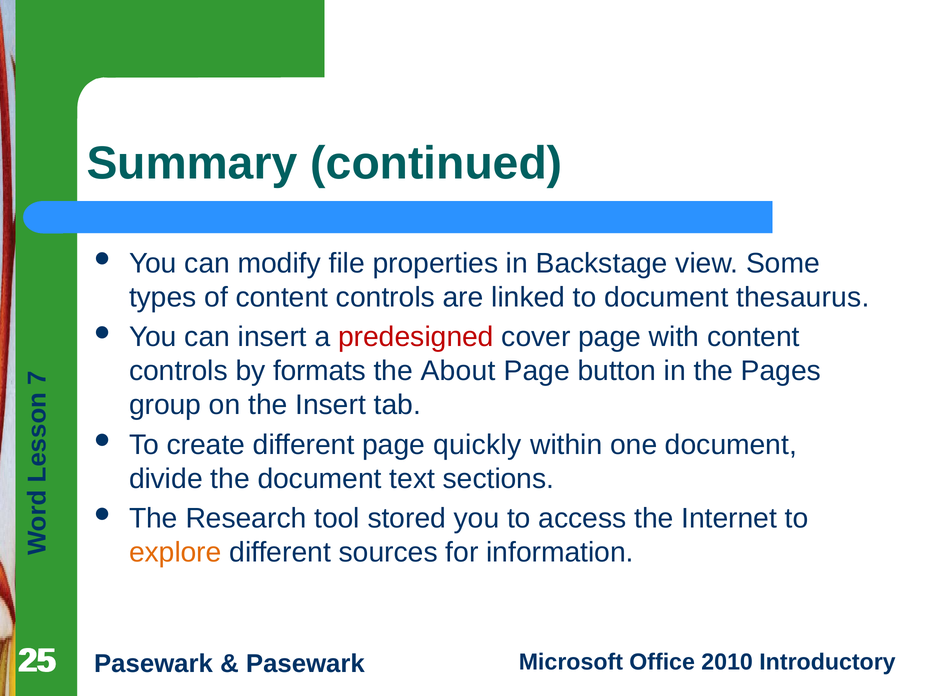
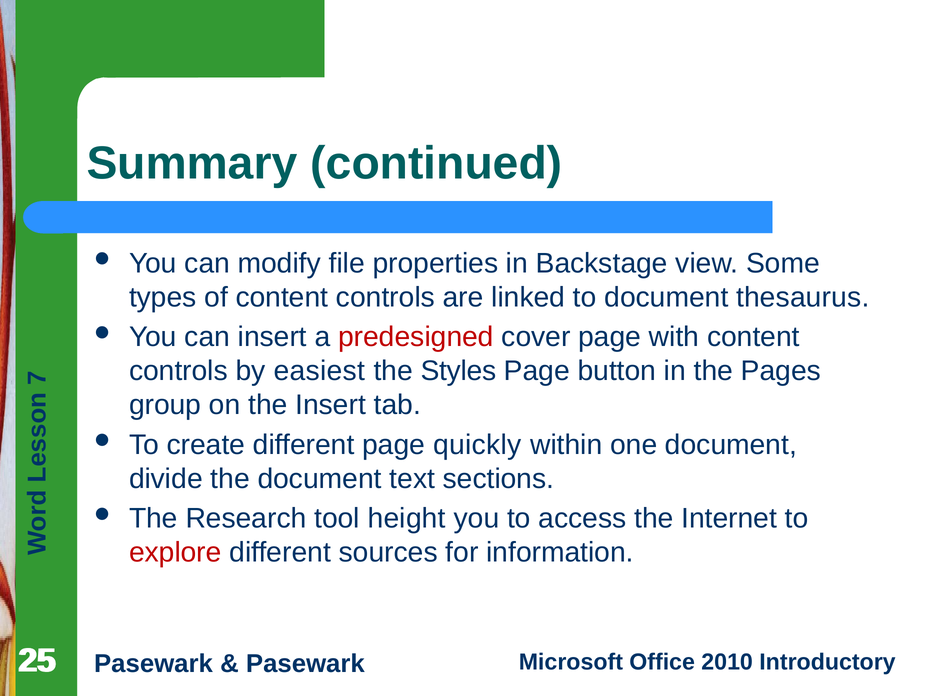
formats: formats -> easiest (319, 371)
About: About -> Styles (459, 371)
stored: stored -> height (407, 518)
explore colour: orange -> red (175, 552)
